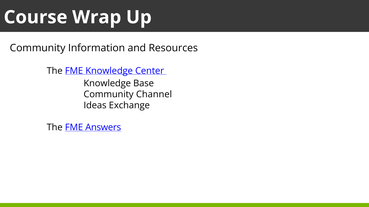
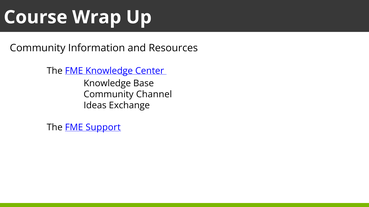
Answers: Answers -> Support (103, 128)
